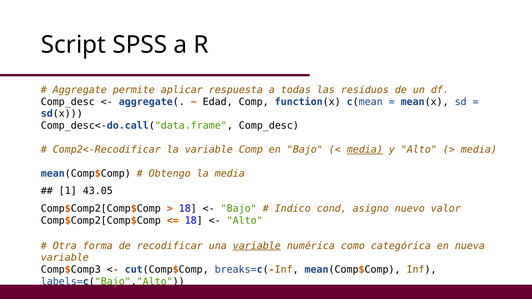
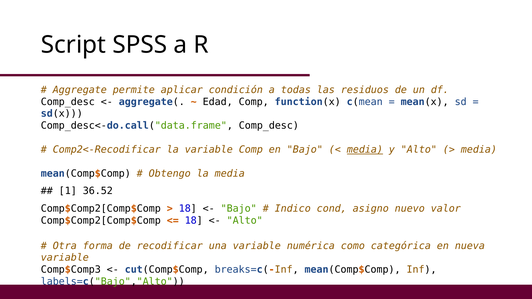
respuesta: respuesta -> condición (236, 90)
43.05: 43.05 -> 36.52 (98, 191)
variable underline: present -> none (257, 246)
